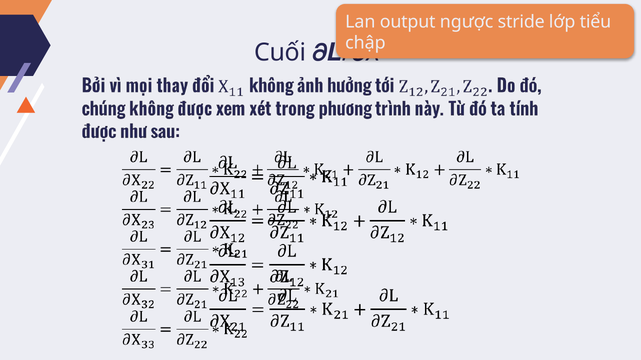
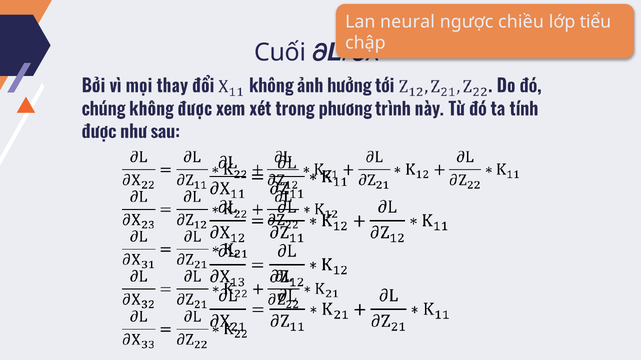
output: output -> neural (407, 22)
stride: stride -> chiều (521, 22)
